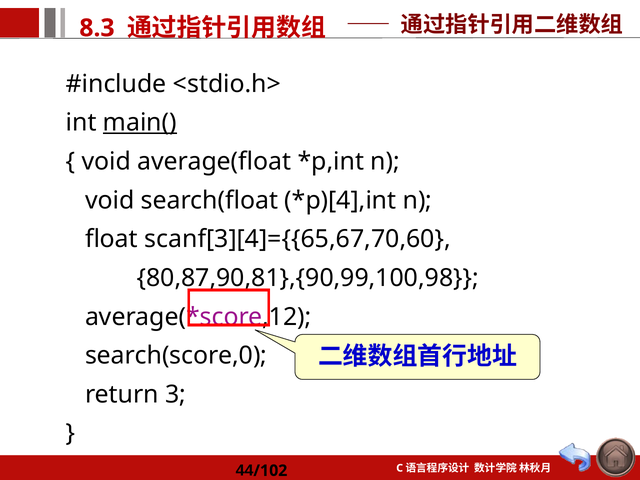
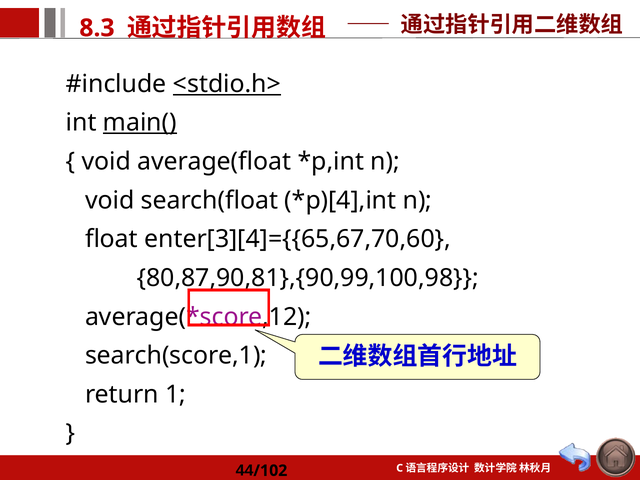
<stdio.h> underline: none -> present (227, 84)
scanf[3][4]={{65,67,70,60: scanf[3][4]={{65,67,70,60 -> enter[3][4]={{65,67,70,60 (298, 239)
search(score,0: search(score,0 -> search(score,1 (176, 356)
3: 3 -> 1 (176, 394)
